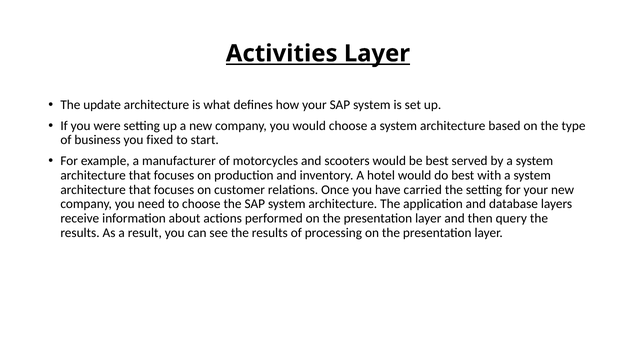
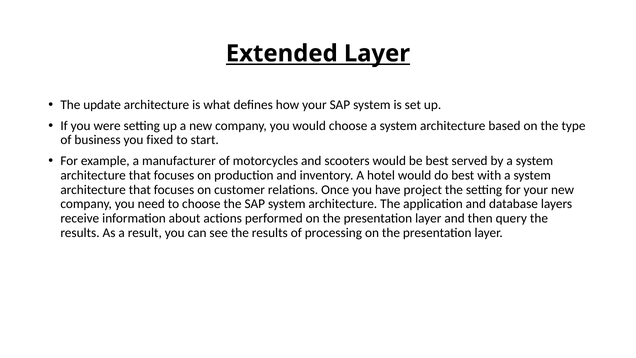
Activities: Activities -> Extended (282, 53)
carried: carried -> project (423, 190)
